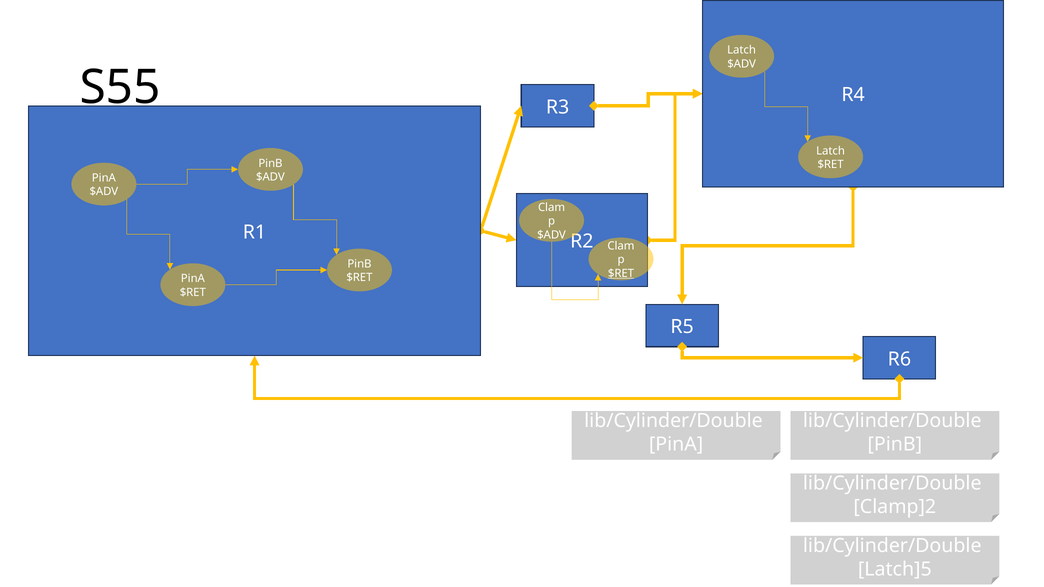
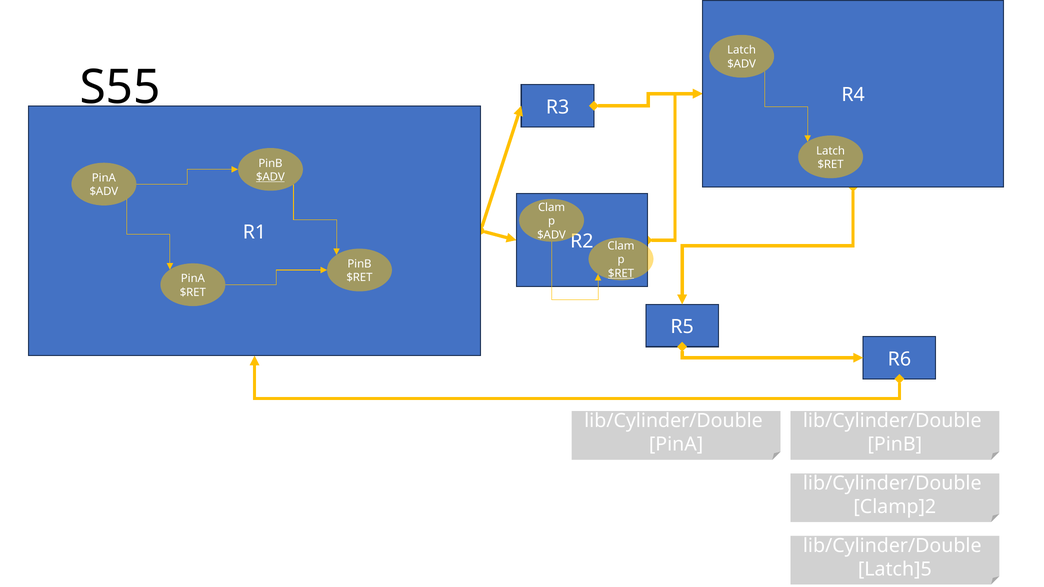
$ADV underline: none -> present (270, 177)
